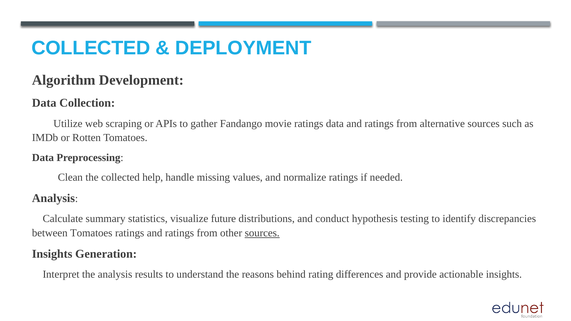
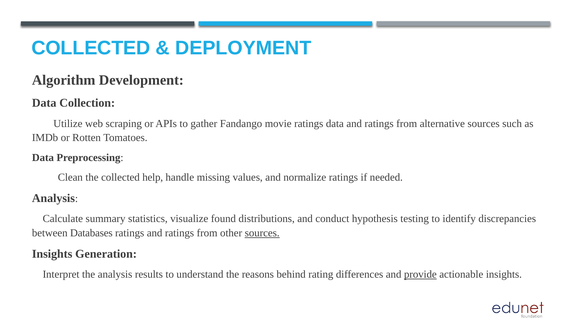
future: future -> found (223, 219)
between Tomatoes: Tomatoes -> Databases (91, 233)
provide underline: none -> present (420, 275)
